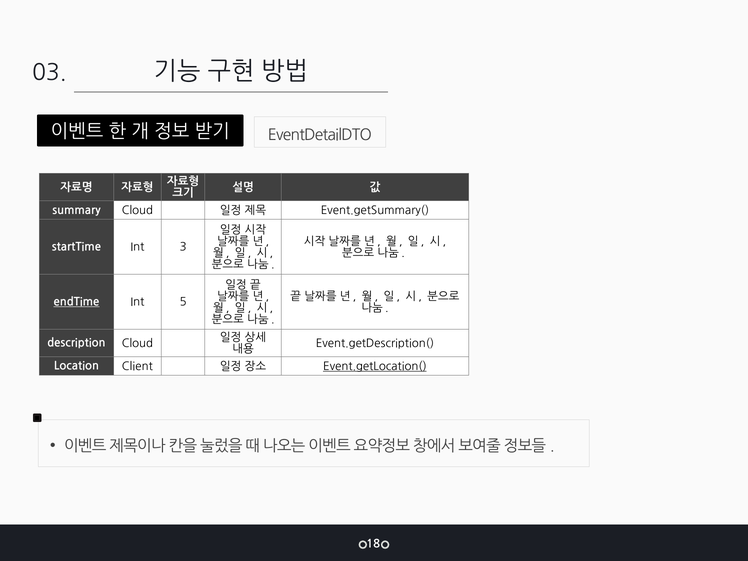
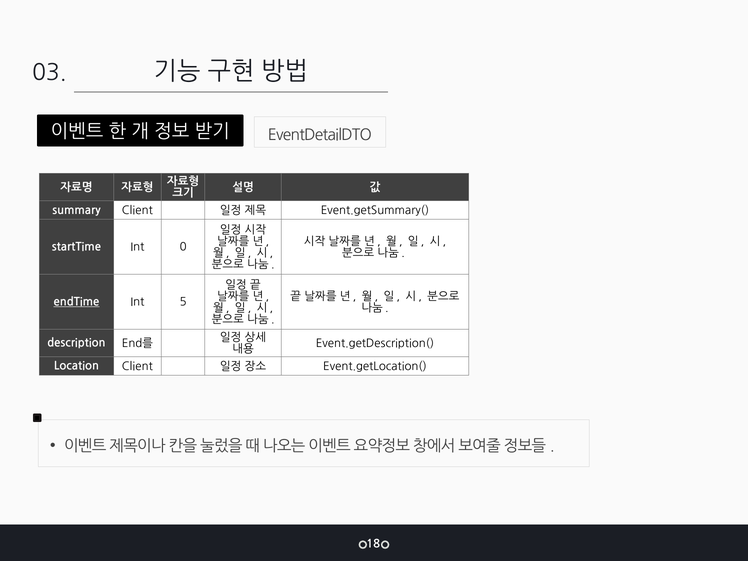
summary Cloud: Cloud -> Client (137, 210)
3: 3 -> 0 (183, 247)
description Cloud: Cloud -> End를 (137, 343)
Event.getLocation( underline: present -> none (375, 366)
